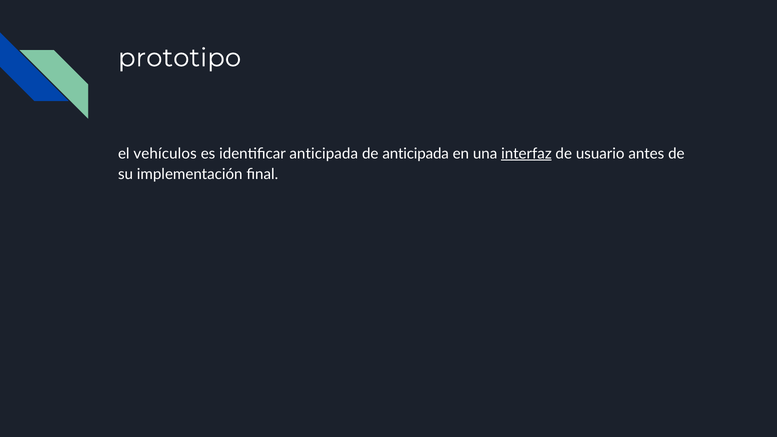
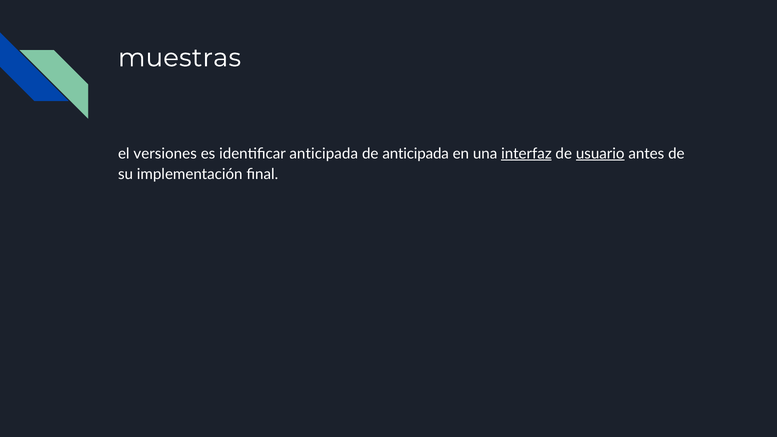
prototipo: prototipo -> muestras (180, 58)
vehículos: vehículos -> versiones (165, 154)
usuario underline: none -> present (600, 154)
